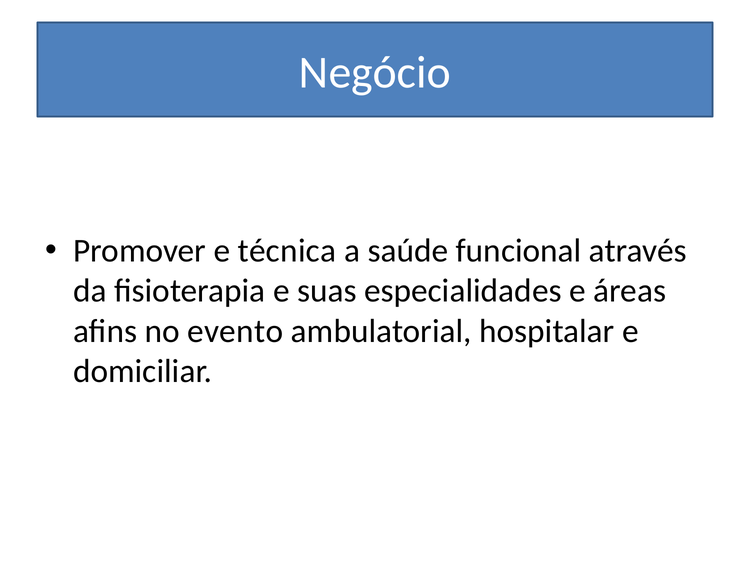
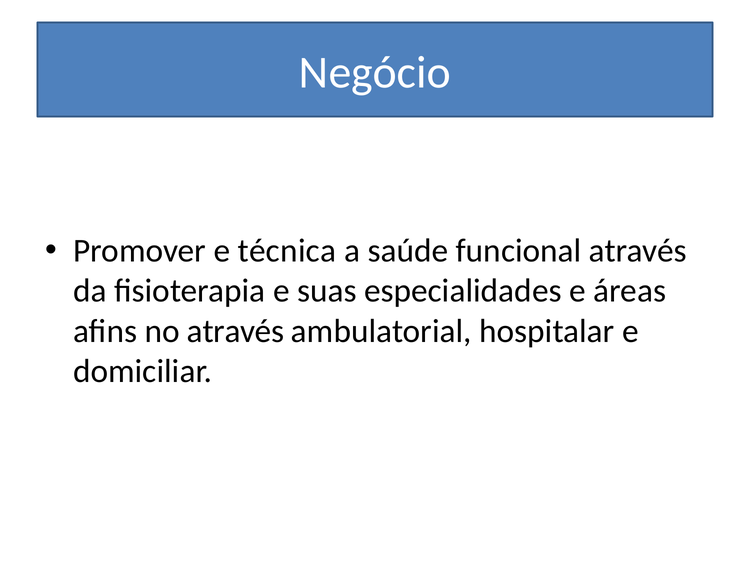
no evento: evento -> através (236, 331)
